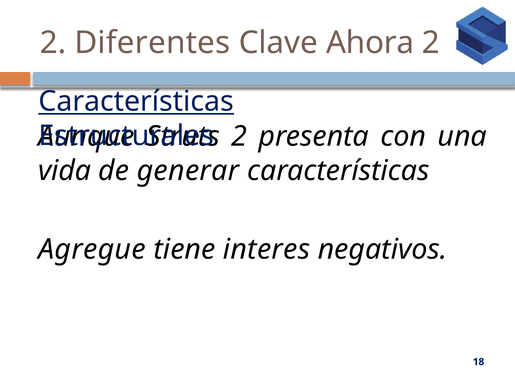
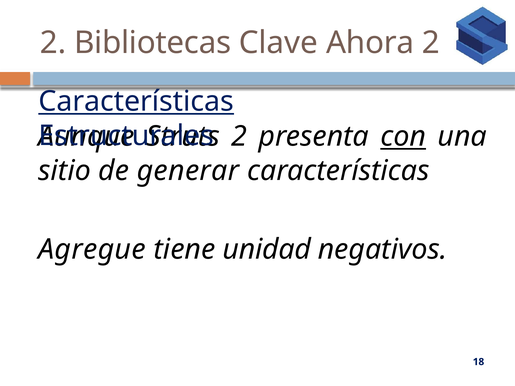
Diferentes: Diferentes -> Bibliotecas (153, 43)
con underline: none -> present (403, 137)
vida: vida -> sitio (65, 171)
interes: interes -> unidad (267, 249)
